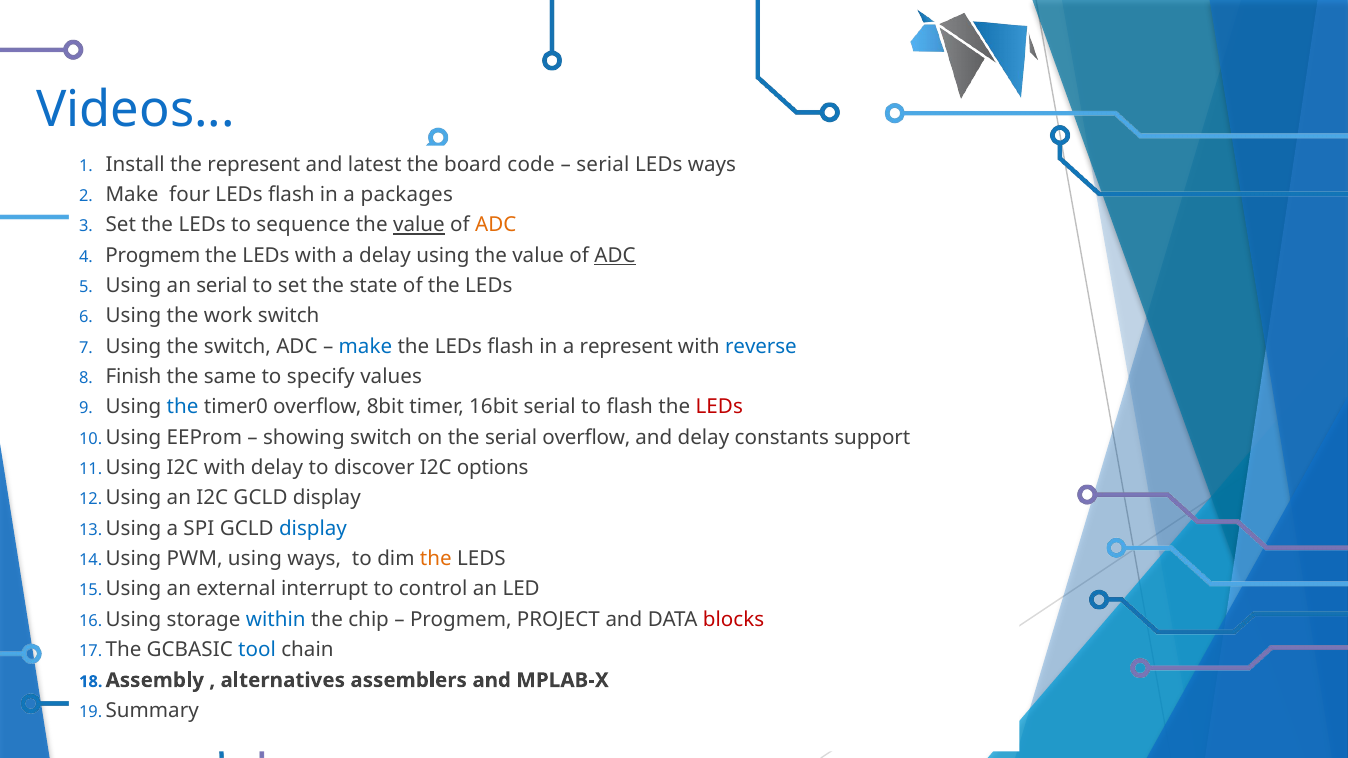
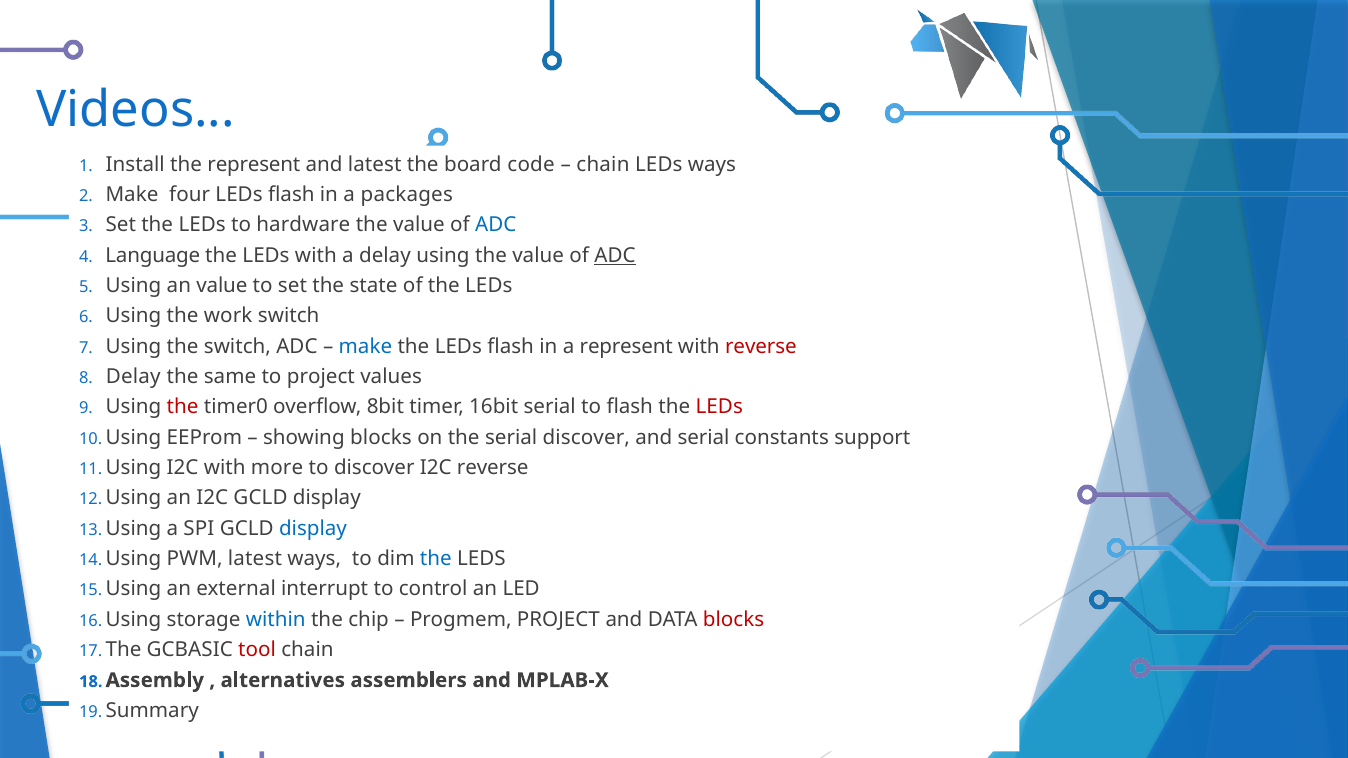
serial: serial -> chain (603, 164)
sequence: sequence -> hardware (303, 225)
value underline: present -> none (419, 225)
ADC colour: orange -> blue (496, 225)
Progmem: Progmem -> Language (153, 255)
an serial: serial -> value (222, 286)
reverse colour: blue -> red (761, 347)
Finish: Finish -> Delay (133, 377)
to specify: specify -> project (321, 377)
the colour: blue -> red (183, 407)
showing switch: switch -> blocks (381, 438)
serial overflow: overflow -> discover (586, 438)
and delay: delay -> serial (704, 438)
with delay: delay -> more (277, 468)
I2C options: options -> reverse (493, 468)
PWM using: using -> latest (255, 559)
the colour: orange -> blue (436, 559)
tool colour: blue -> red (257, 650)
